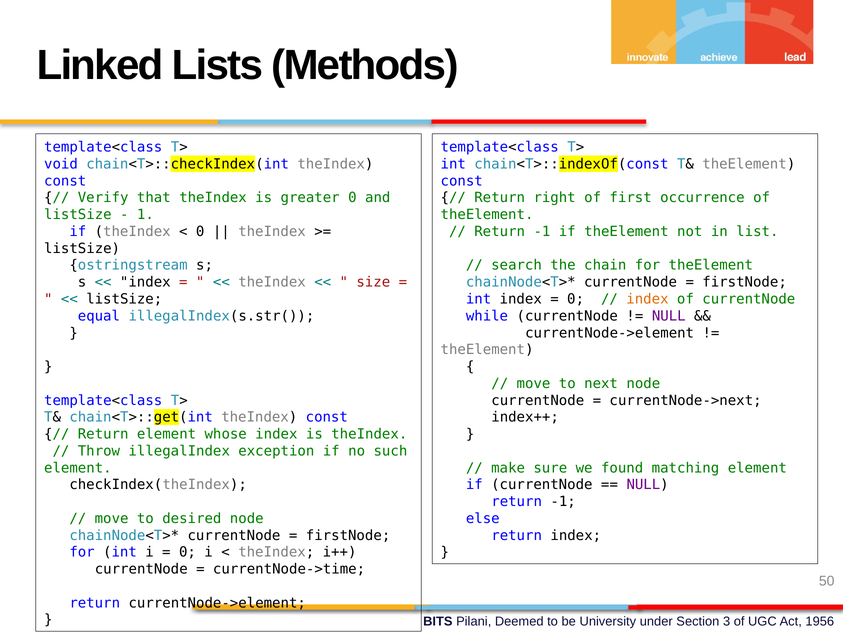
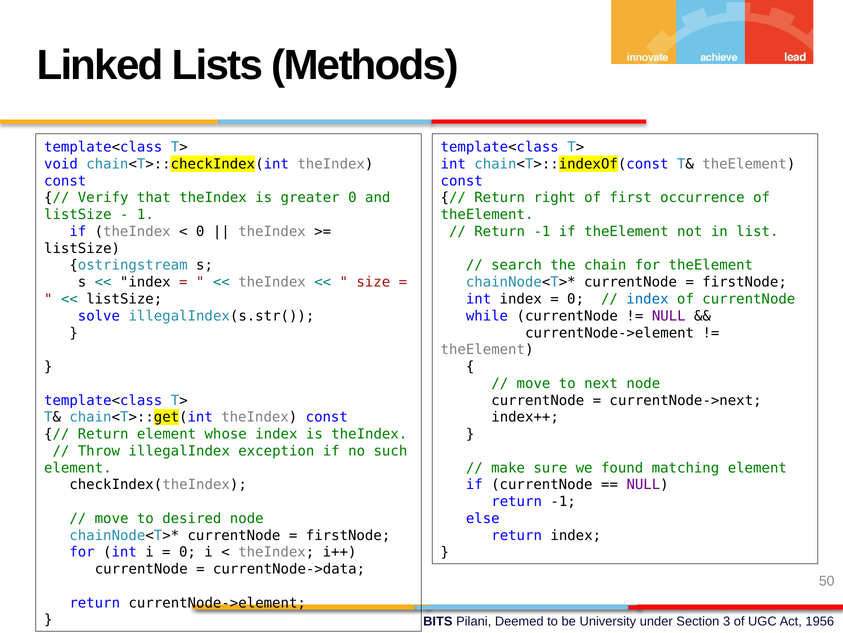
index colour: orange -> blue (647, 299)
equal: equal -> solve (99, 316)
currentNode->time: currentNode->time -> currentNode->data (289, 569)
